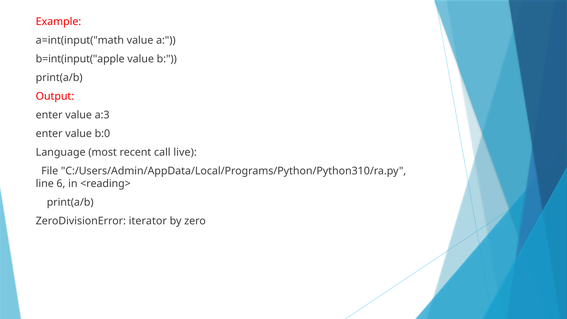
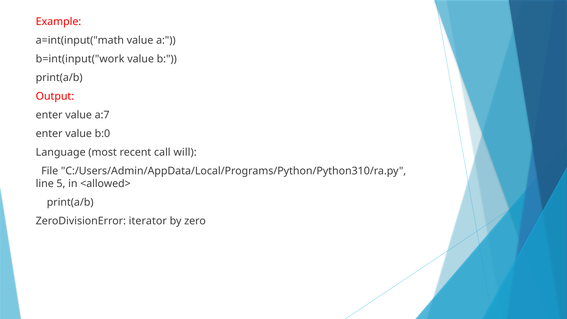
b=int(input("apple: b=int(input("apple -> b=int(input("work (80, 59)
a:3: a:3 -> a:7 (102, 115)
live: live -> will (185, 152)
6: 6 -> 5 (61, 184)
<reading>: <reading> -> <allowed> (105, 184)
